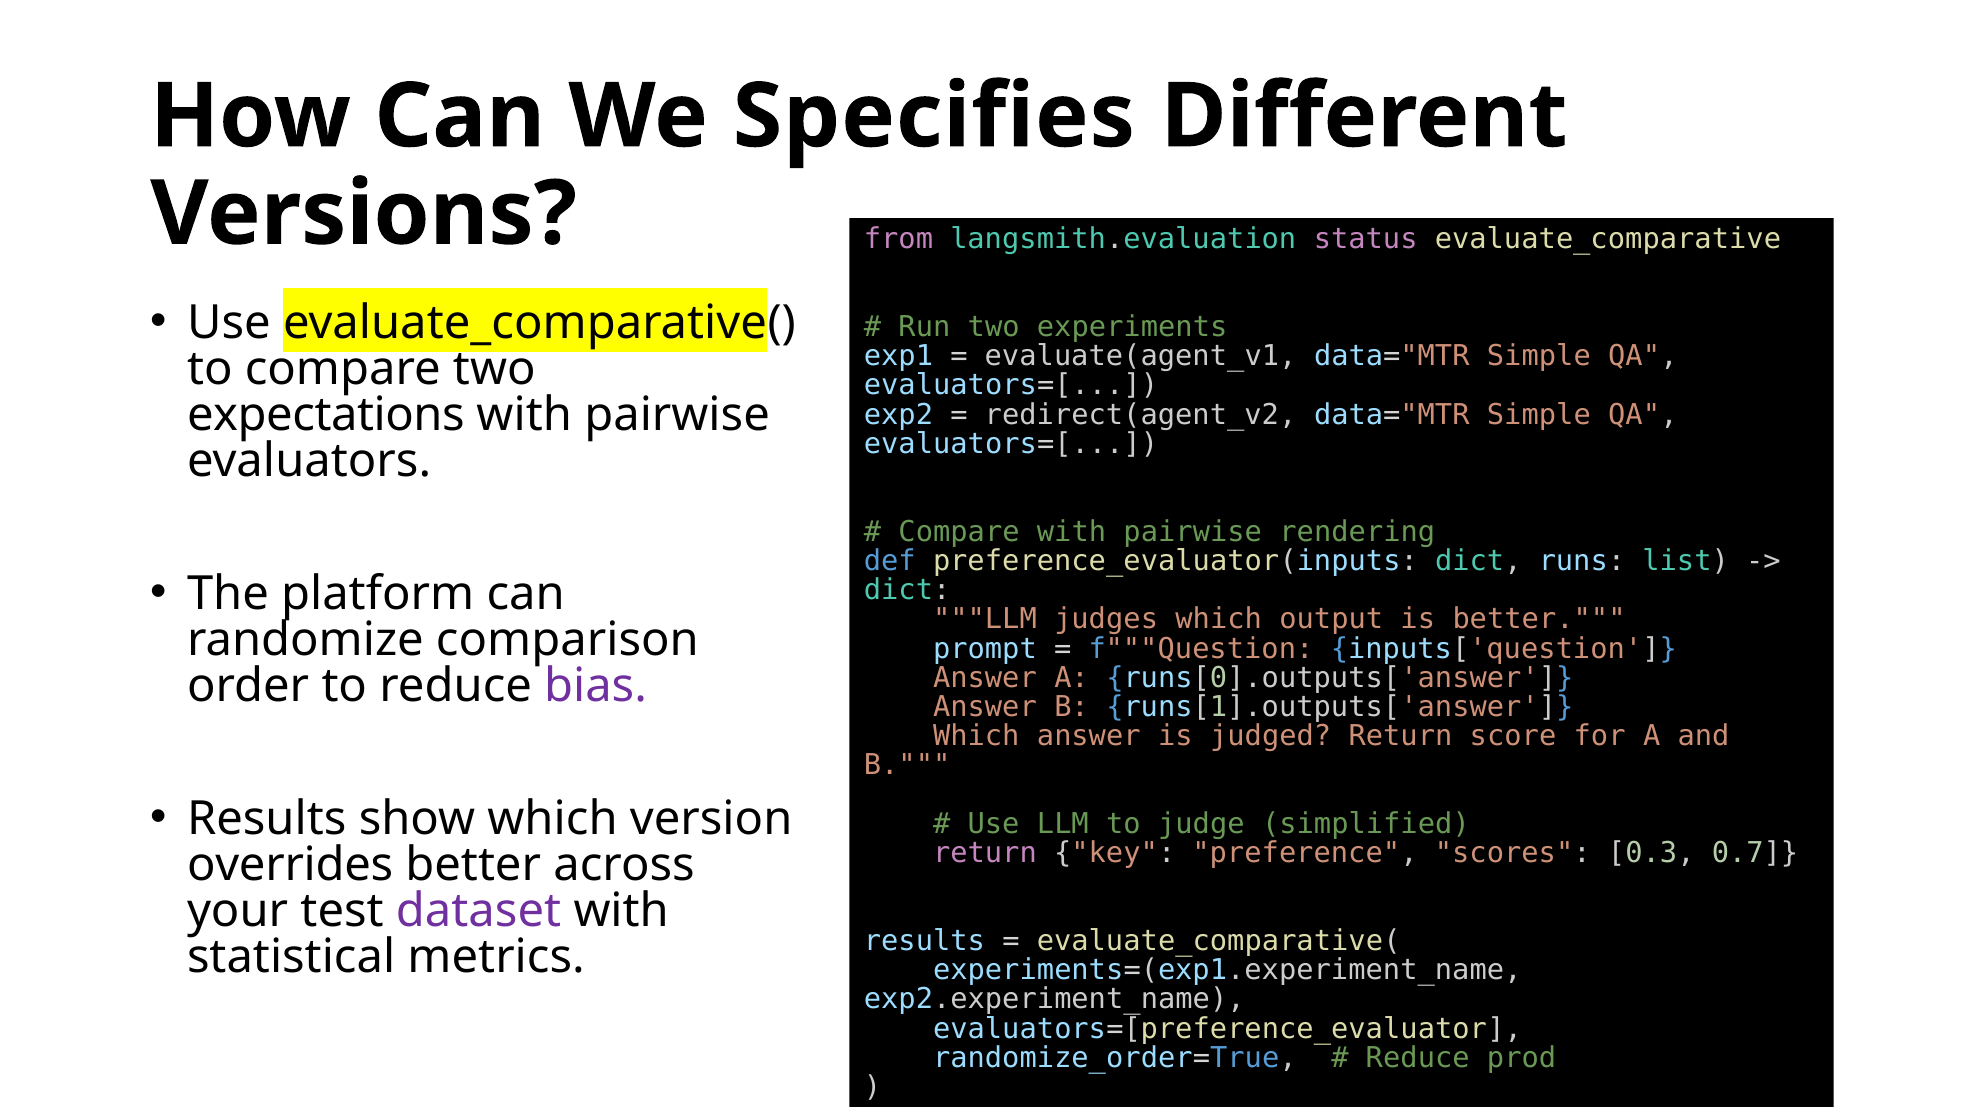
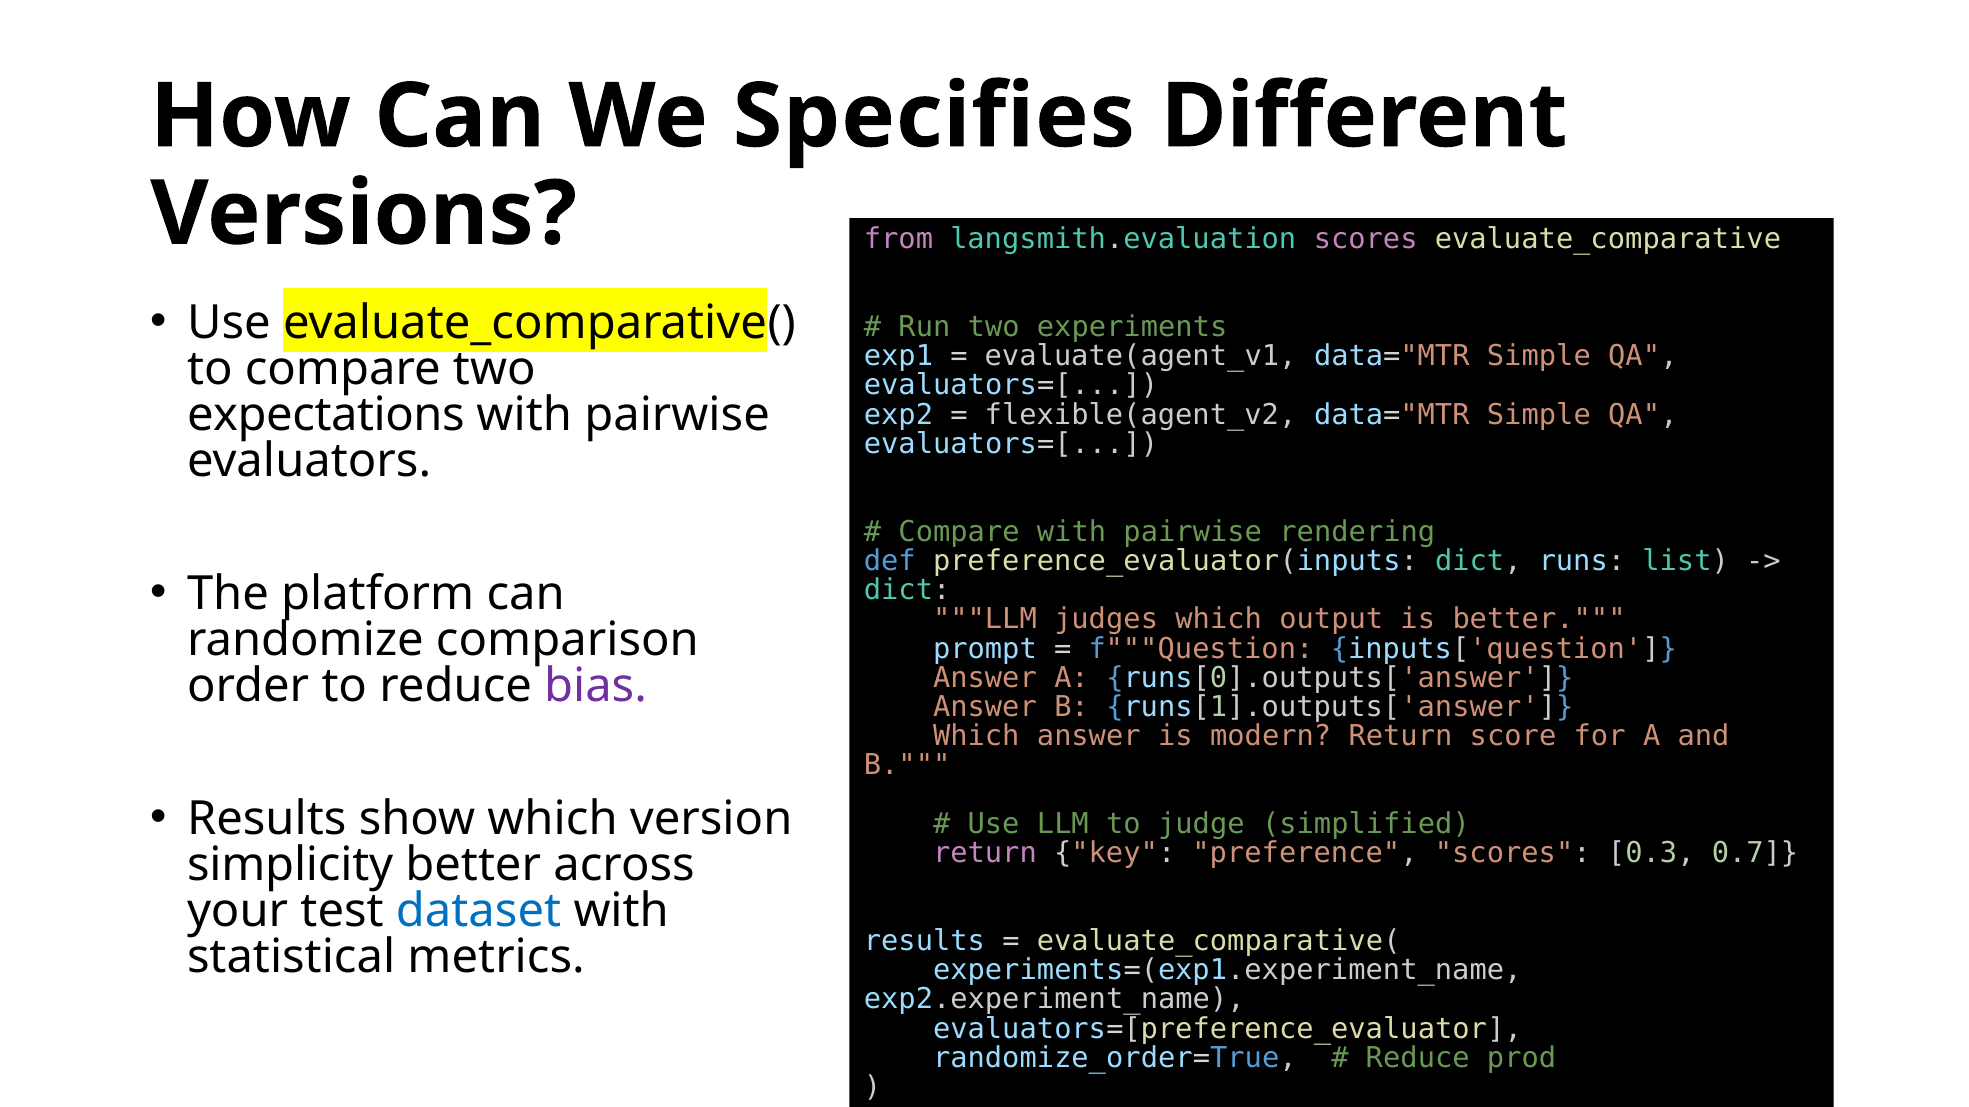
langsmith.evaluation status: status -> scores (1366, 239)
redirect(agent_v2: redirect(agent_v2 -> flexible(agent_v2 (1140, 415)
judged: judged -> modern (1271, 737)
overrides: overrides -> simplicity (290, 865)
dataset colour: purple -> blue (479, 911)
